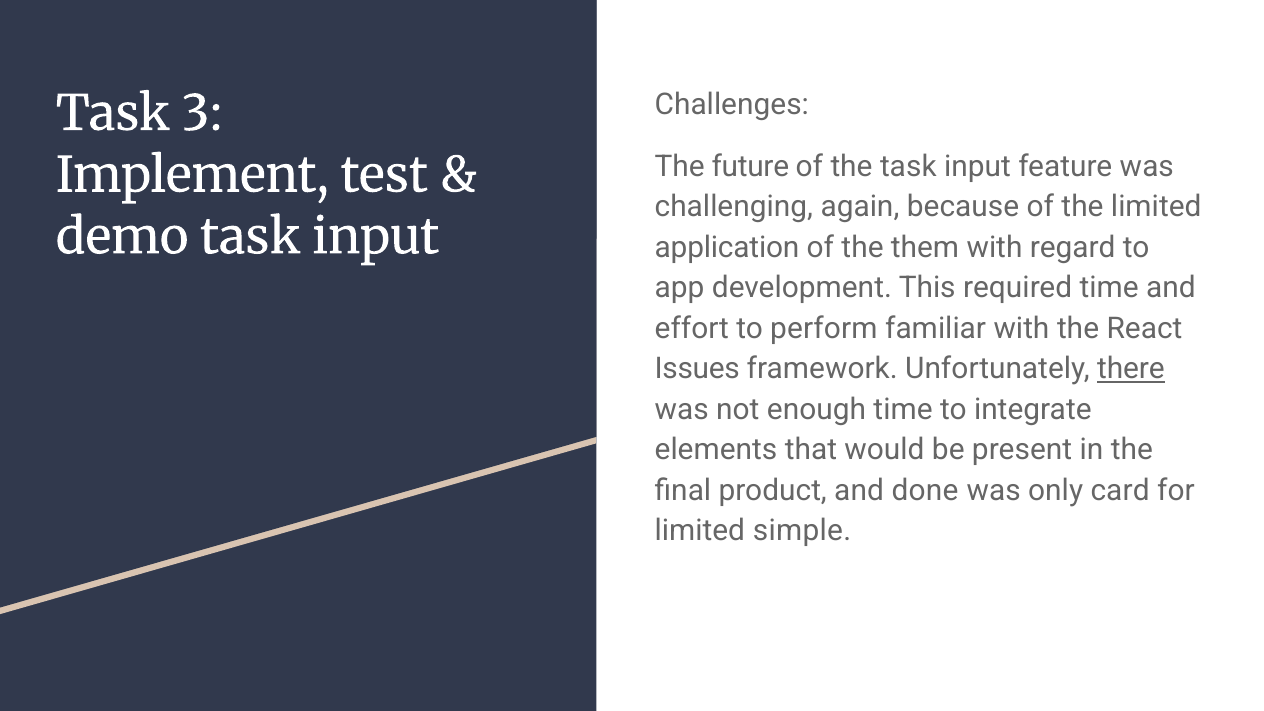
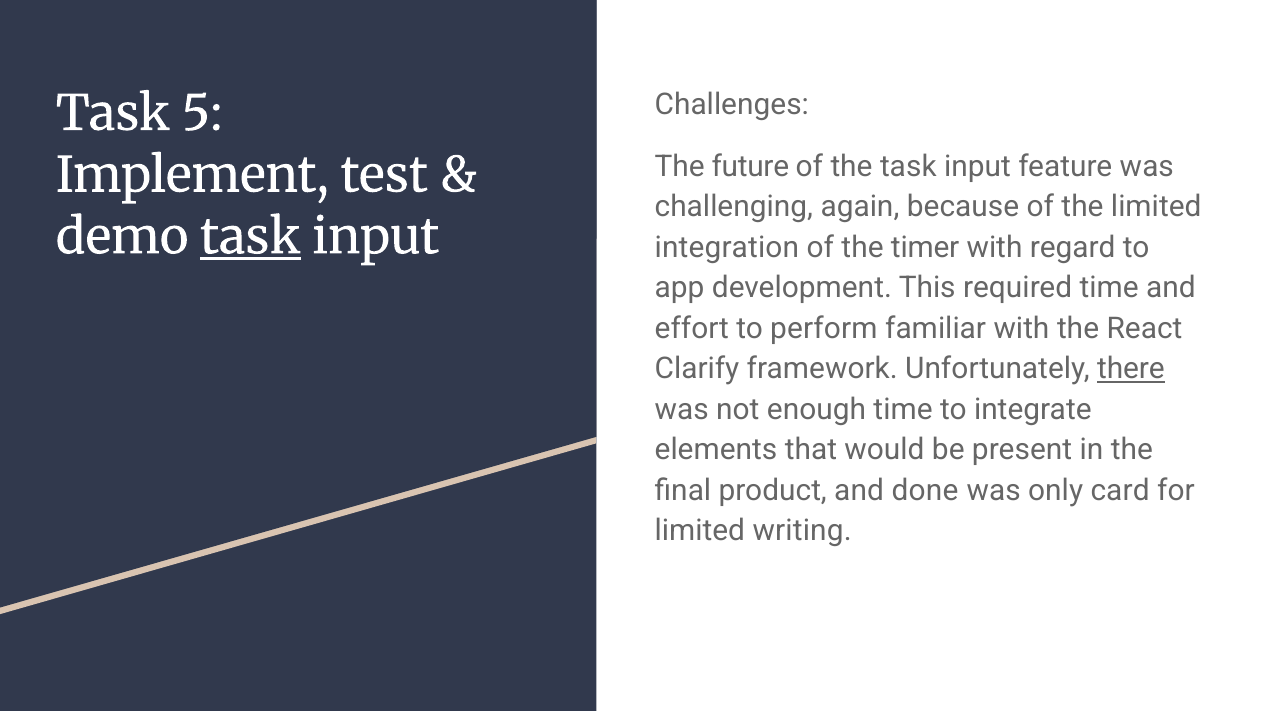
3: 3 -> 5 (202, 114)
task underline: none -> present (250, 237)
application: application -> integration (727, 248)
them: them -> timer (925, 248)
Issues: Issues -> Clarify (697, 369)
simple: simple -> writing (802, 531)
